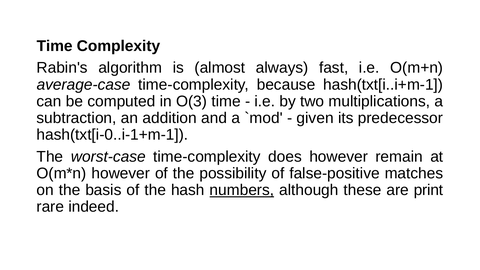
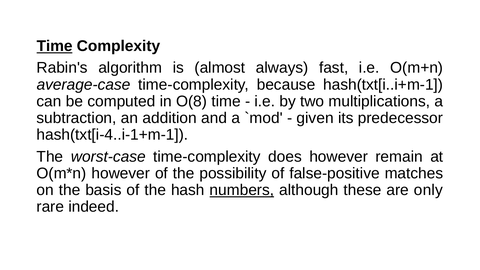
Time underline: none -> present (55, 46)
O(3: O(3 -> O(8 (192, 101)
hash(txt[i-0..i-1+m-1: hash(txt[i-0..i-1+m-1 -> hash(txt[i-4..i-1+m-1 (112, 135)
print: print -> only (428, 190)
